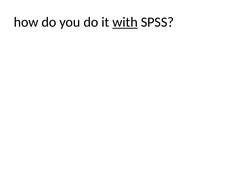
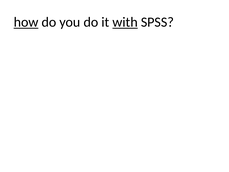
how underline: none -> present (26, 22)
